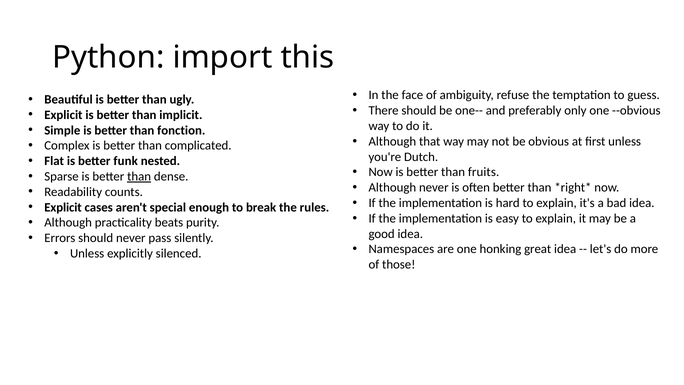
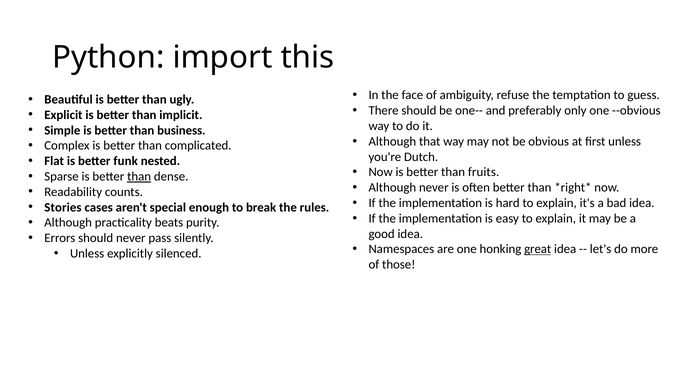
fonction: fonction -> business (181, 130)
Explicit: Explicit -> Stories (63, 207)
great underline: none -> present (538, 249)
